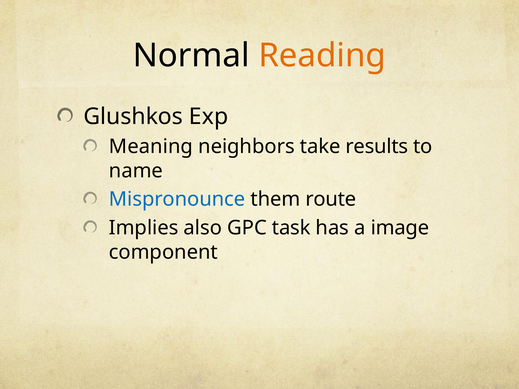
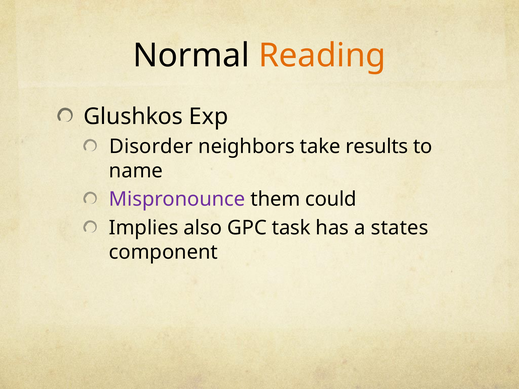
Meaning: Meaning -> Disorder (151, 147)
Mispronounce colour: blue -> purple (177, 199)
route: route -> could (331, 199)
image: image -> states (400, 228)
